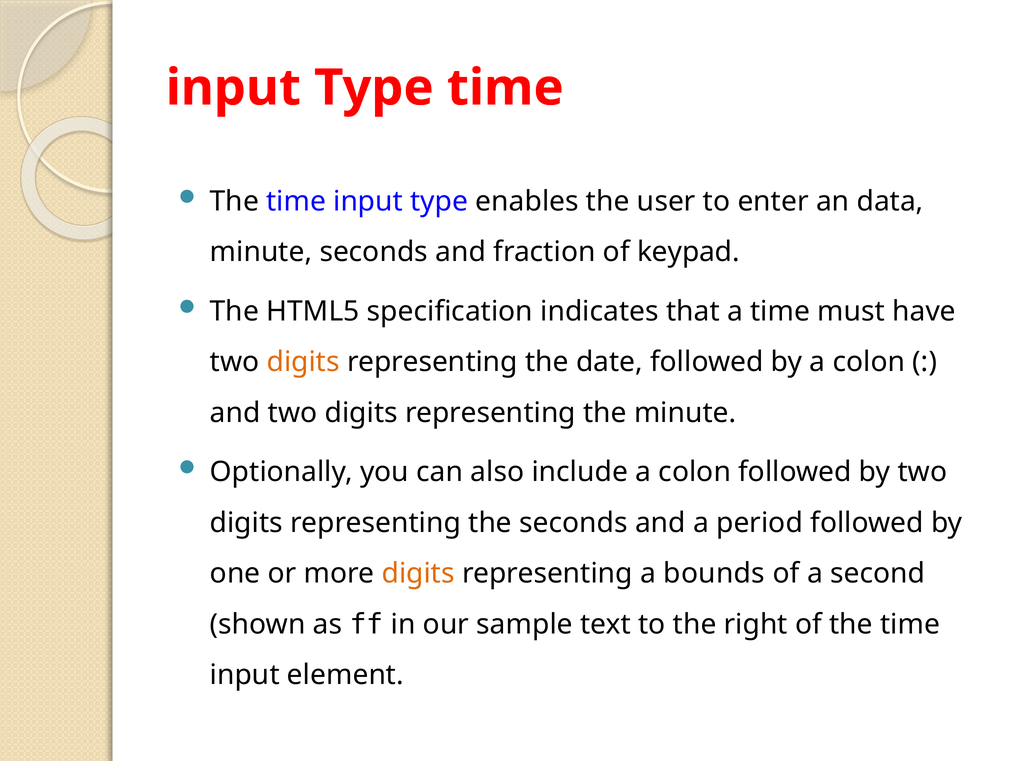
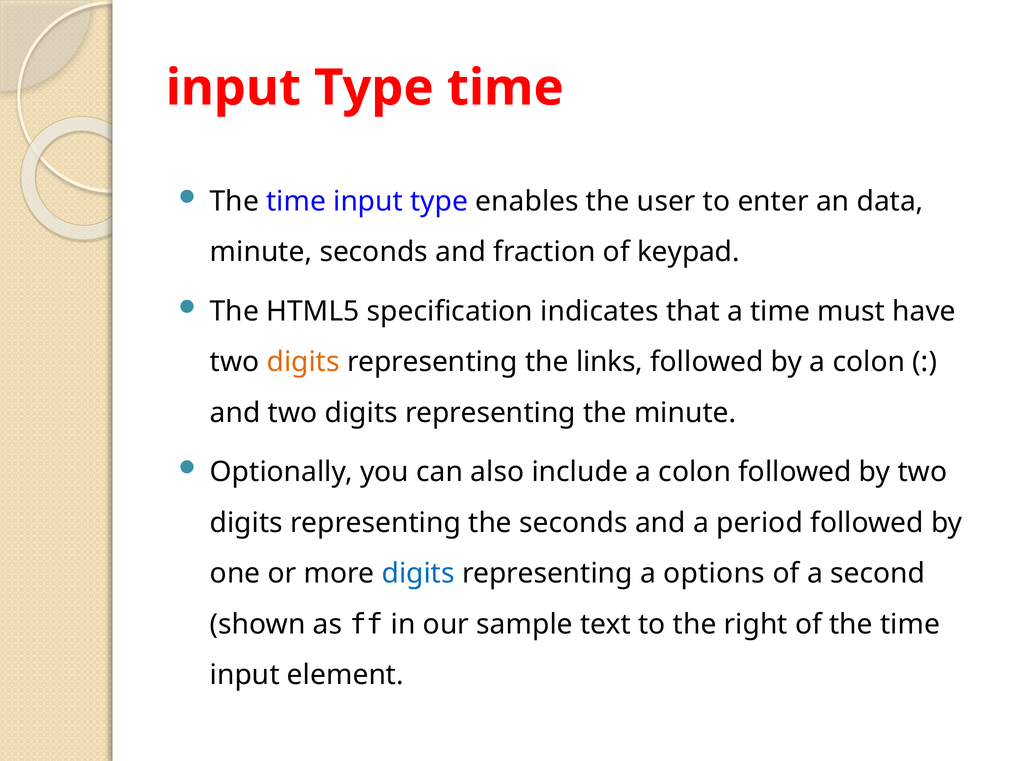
date: date -> links (610, 362)
digits colour: orange -> blue (418, 574)
bounds: bounds -> options (714, 574)
